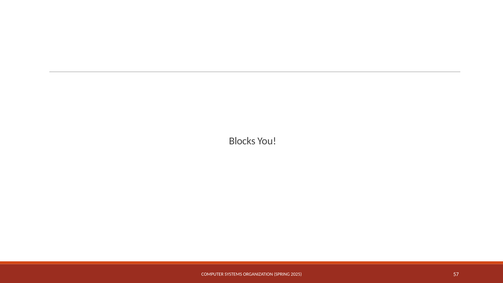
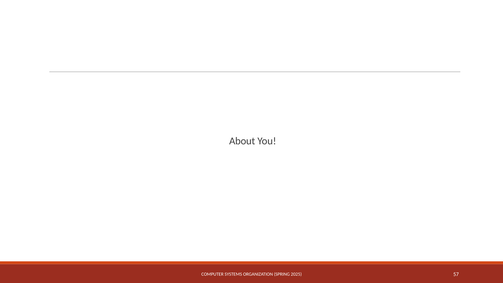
Blocks: Blocks -> About (242, 141)
